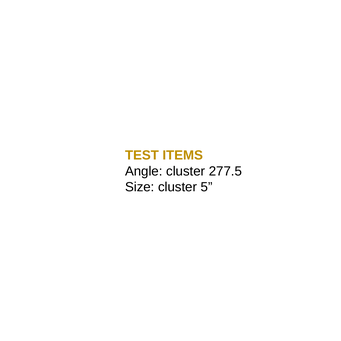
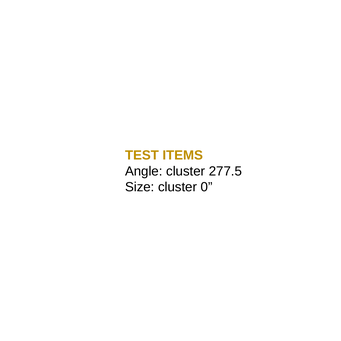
5: 5 -> 0 (207, 187)
